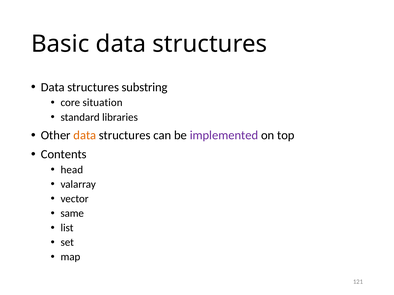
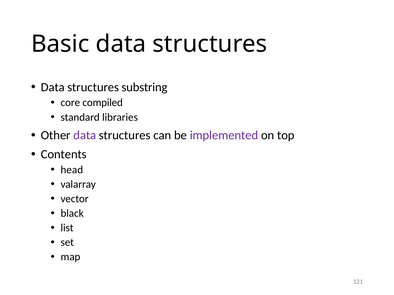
situation: situation -> compiled (103, 103)
data colour: orange -> purple (85, 136)
same: same -> black (72, 214)
